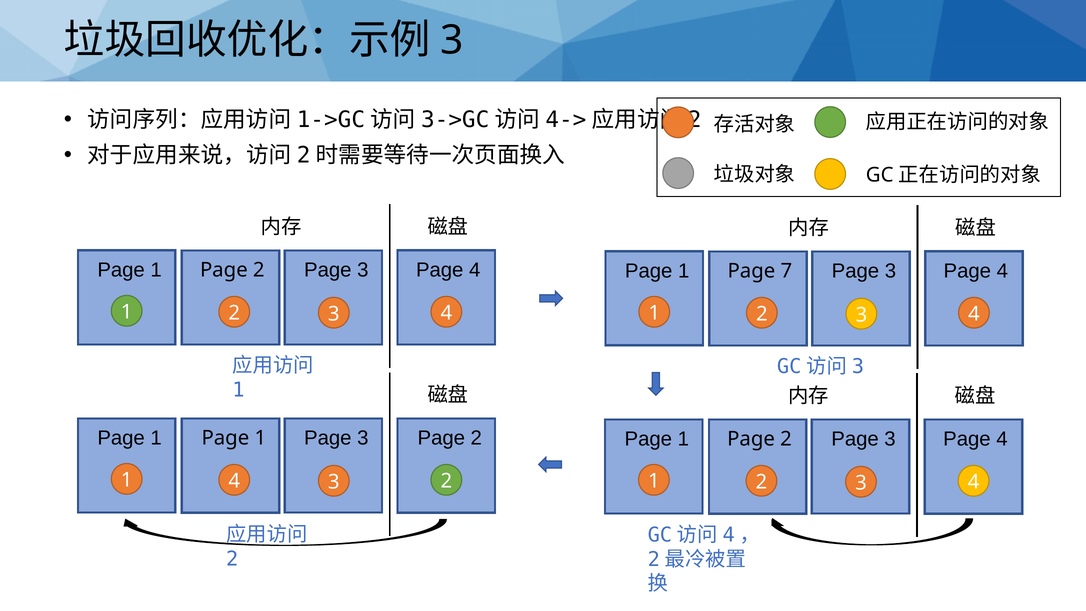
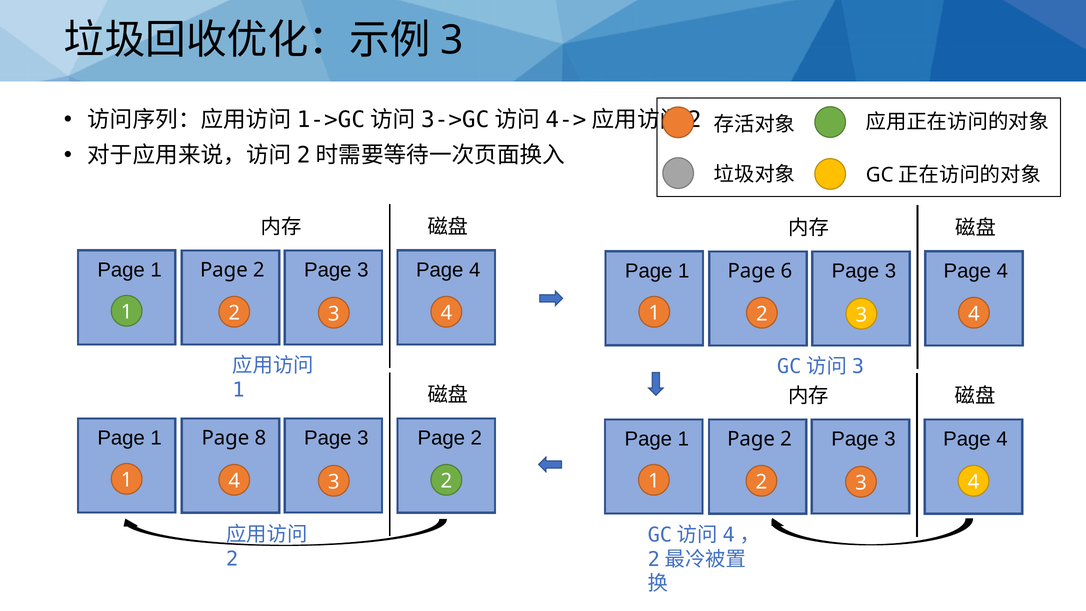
7: 7 -> 6 (786, 271)
1: 1 -> 8 (260, 438)
